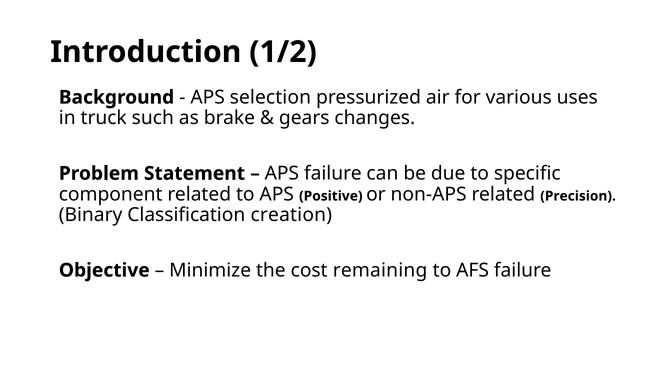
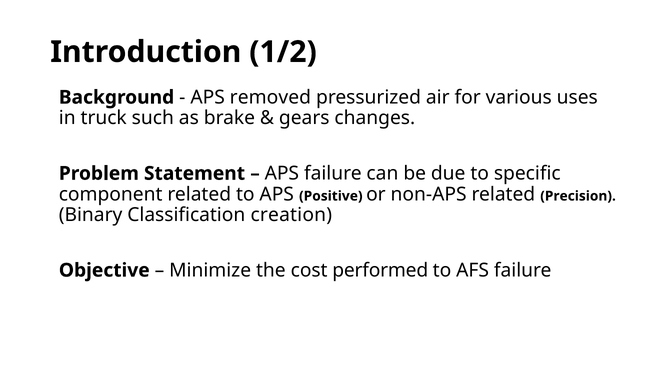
selection: selection -> removed (270, 97)
remaining: remaining -> performed (380, 270)
